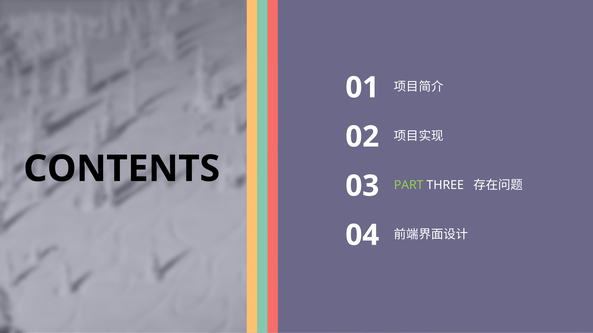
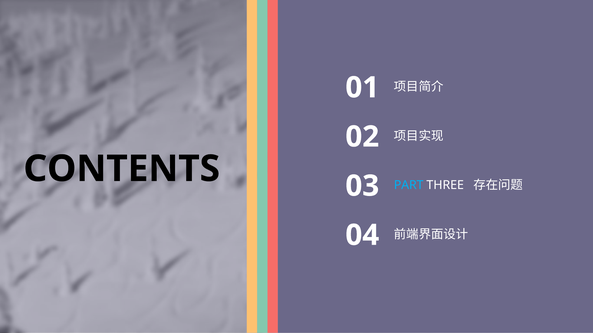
PART colour: light green -> light blue (409, 185)
